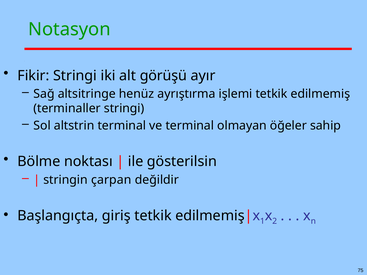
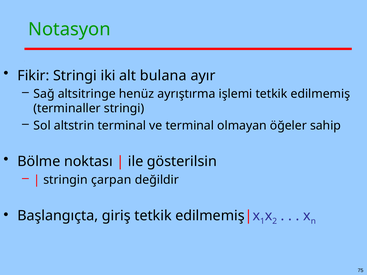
görüşü: görüşü -> bulana (163, 76)
